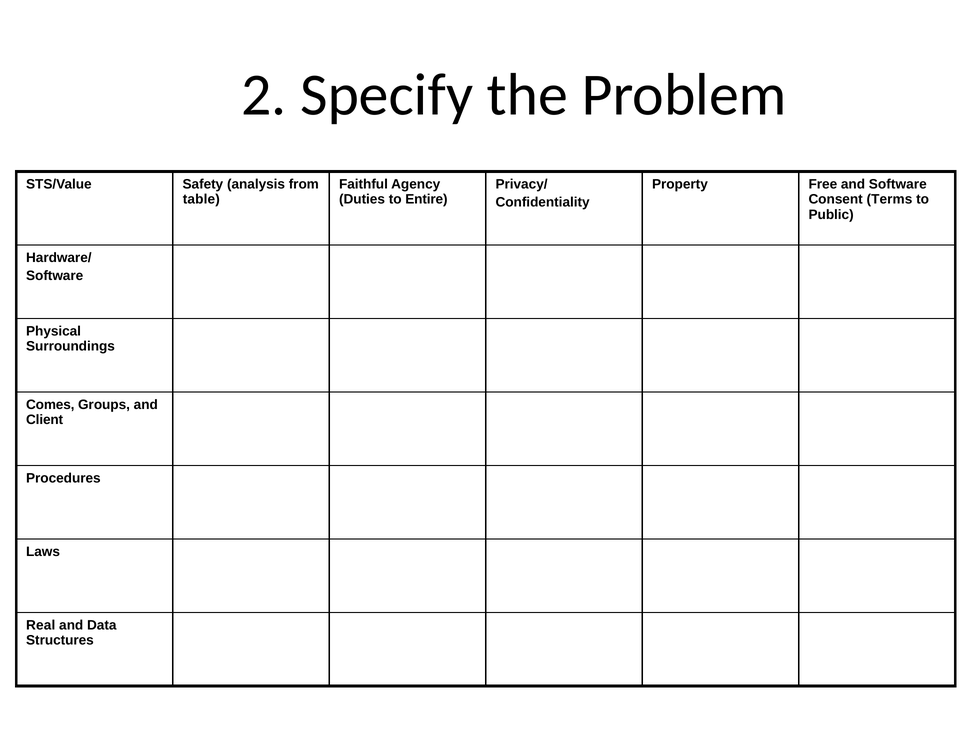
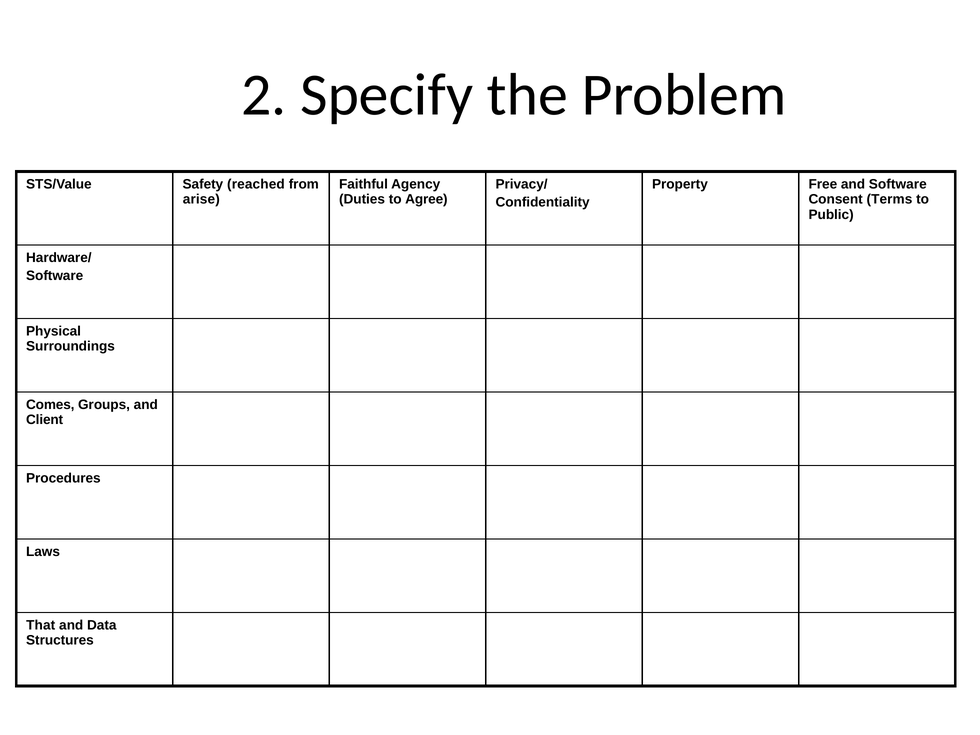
analysis: analysis -> reached (256, 184)
table: table -> arise (201, 199)
Entire: Entire -> Agree (426, 199)
Real: Real -> That (41, 625)
